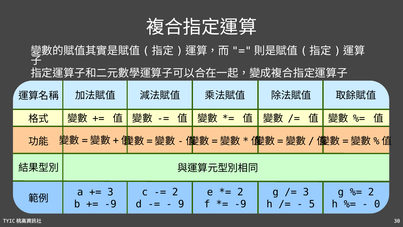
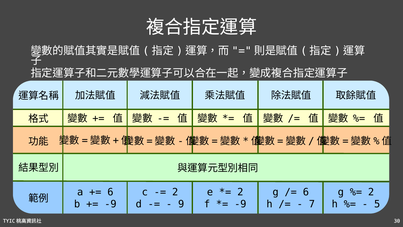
3: 3 -> 6 (110, 192)
3: 3 -> 6 (306, 192)
5: 5 -> 7 (312, 204)
0: 0 -> 5 (377, 204)
